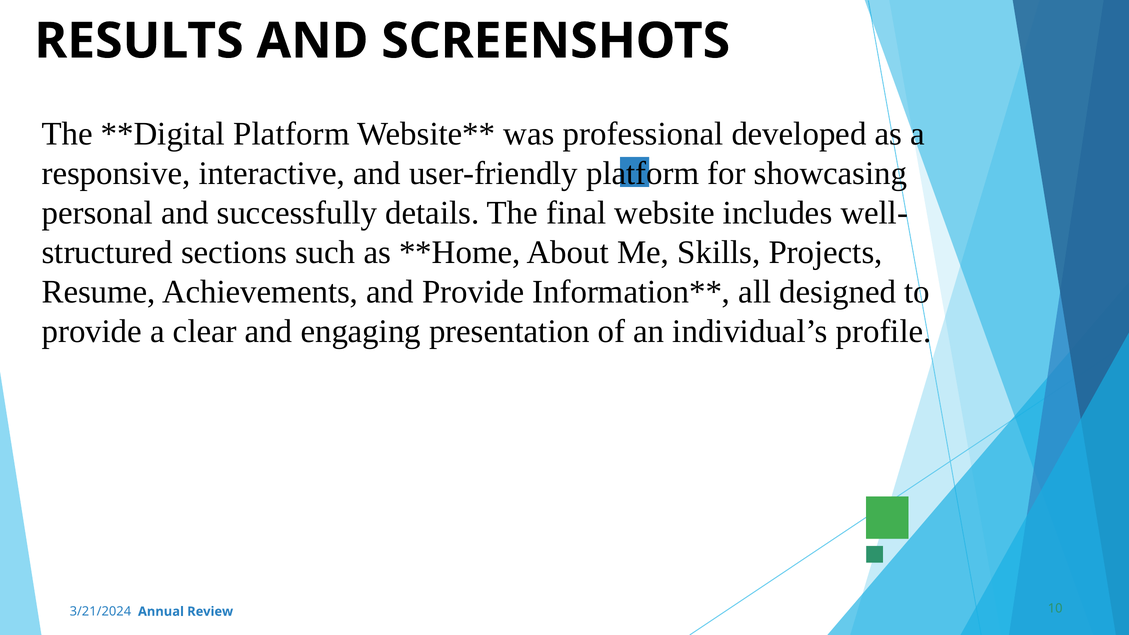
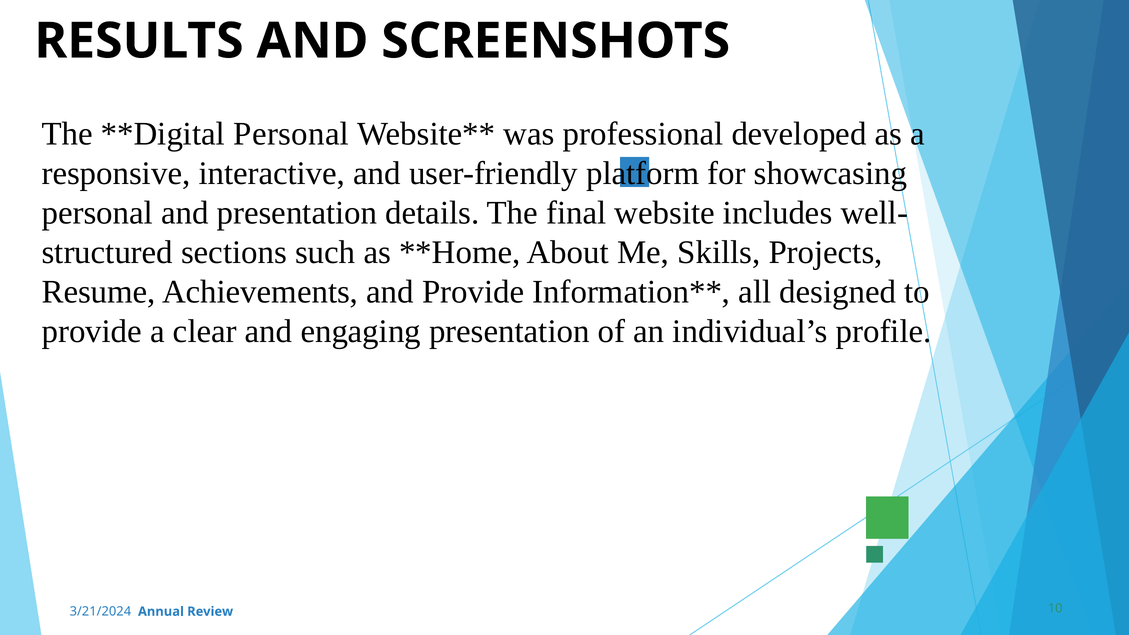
Platform: Platform -> Personal (291, 134)
and successfully: successfully -> presentation (297, 213)
